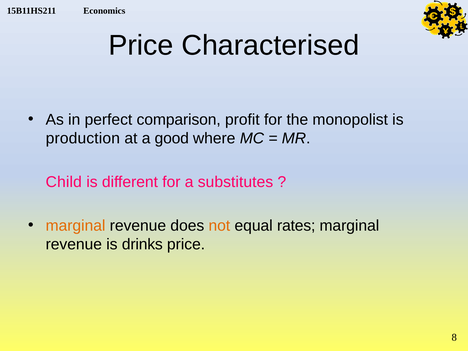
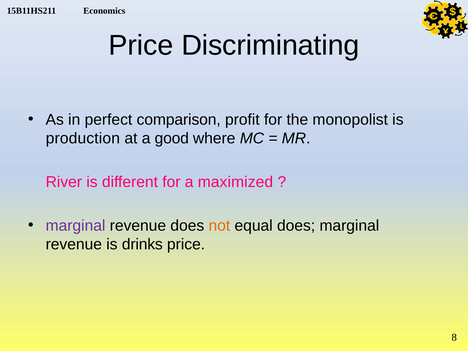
Characterised: Characterised -> Discriminating (270, 45)
Child: Child -> River (64, 182)
substitutes: substitutes -> maximized (235, 182)
marginal colour: orange -> purple (76, 226)
equal rates: rates -> does (296, 226)
